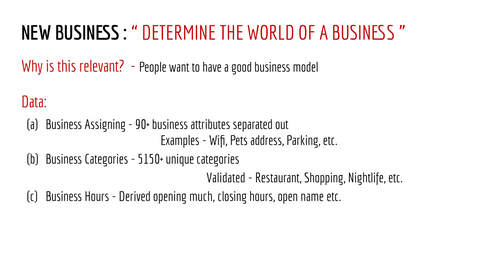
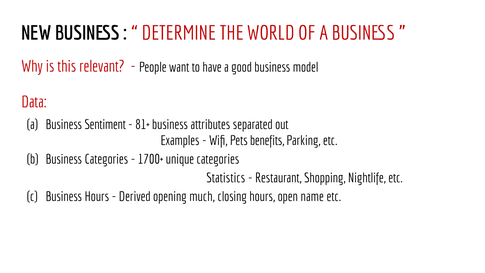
Assigning: Assigning -> Sentiment (105, 125)
90+: 90+ -> 81+ (142, 125)
address: address -> benefits (267, 141)
5150+: 5150+ -> 1700+ (151, 159)
Validated: Validated -> Statistics (226, 178)
